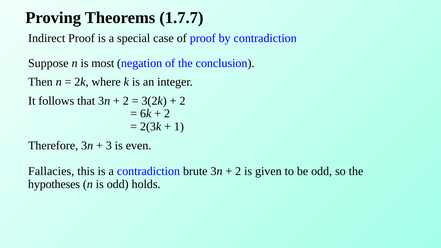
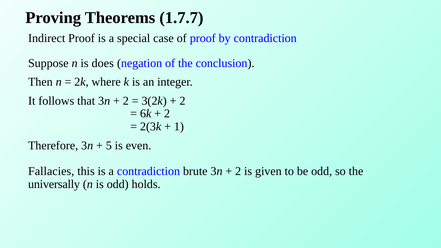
most: most -> does (103, 63)
3: 3 -> 5 (109, 145)
hypotheses: hypotheses -> universally (54, 184)
